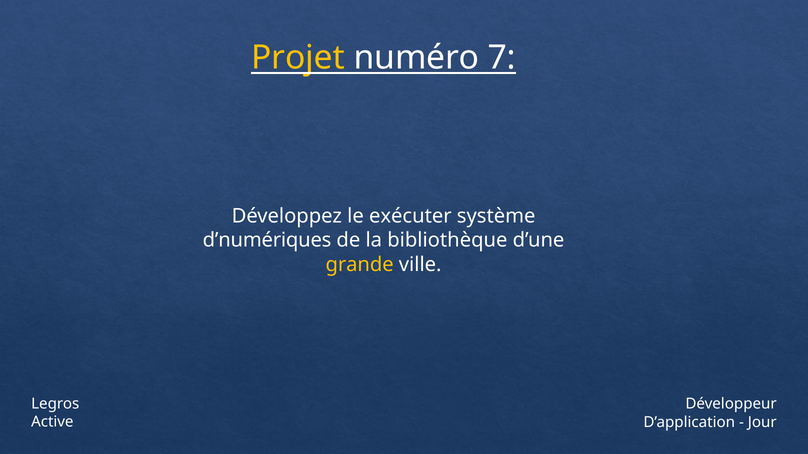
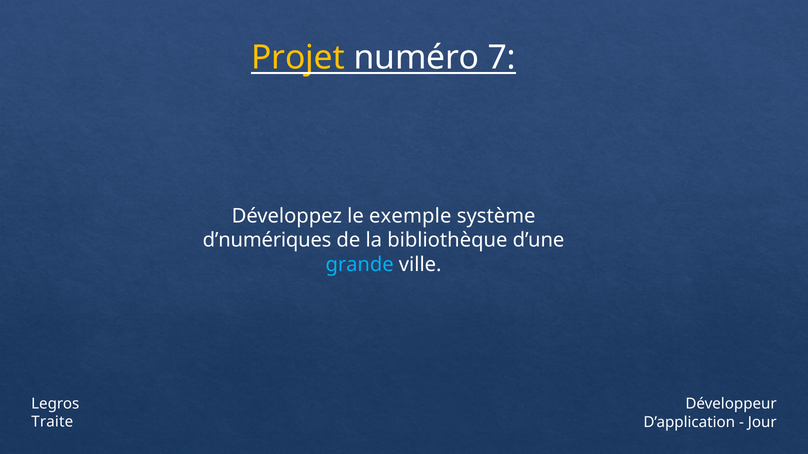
exécuter: exécuter -> exemple (410, 216)
grande colour: yellow -> light blue (360, 265)
Active: Active -> Traite (52, 422)
